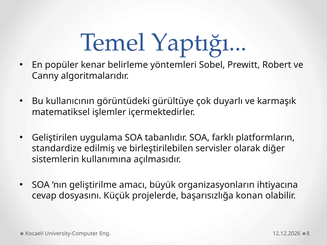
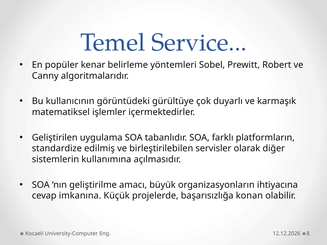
Yaptığı: Yaptığı -> Service (199, 43)
dosyasını: dosyasını -> imkanına (80, 196)
